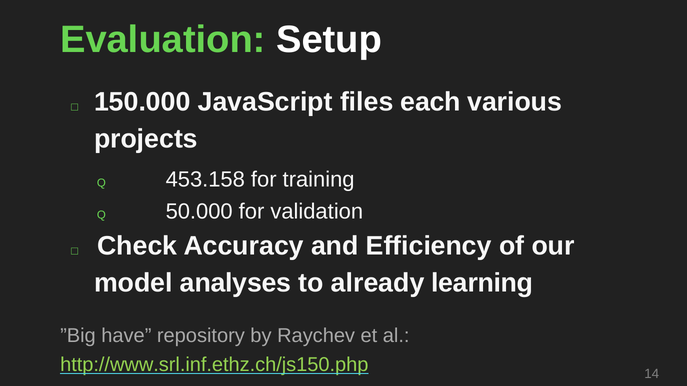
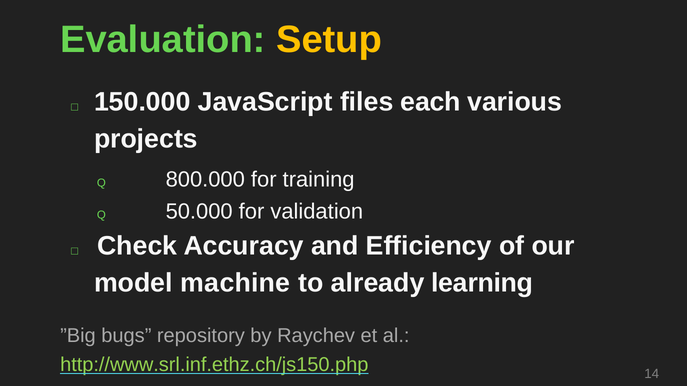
Setup colour: white -> yellow (329, 40)
453.158: 453.158 -> 800.000 (205, 180)
analyses: analyses -> machine (235, 284)
have: have -> bugs (126, 336)
